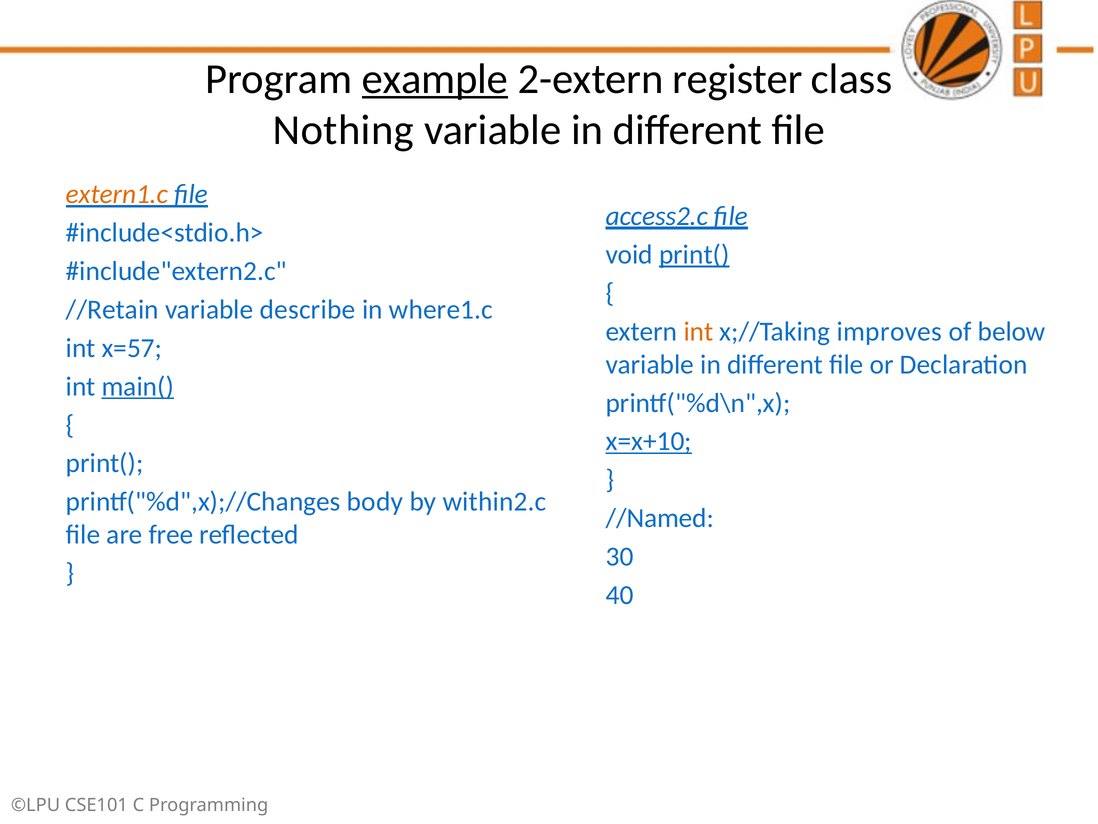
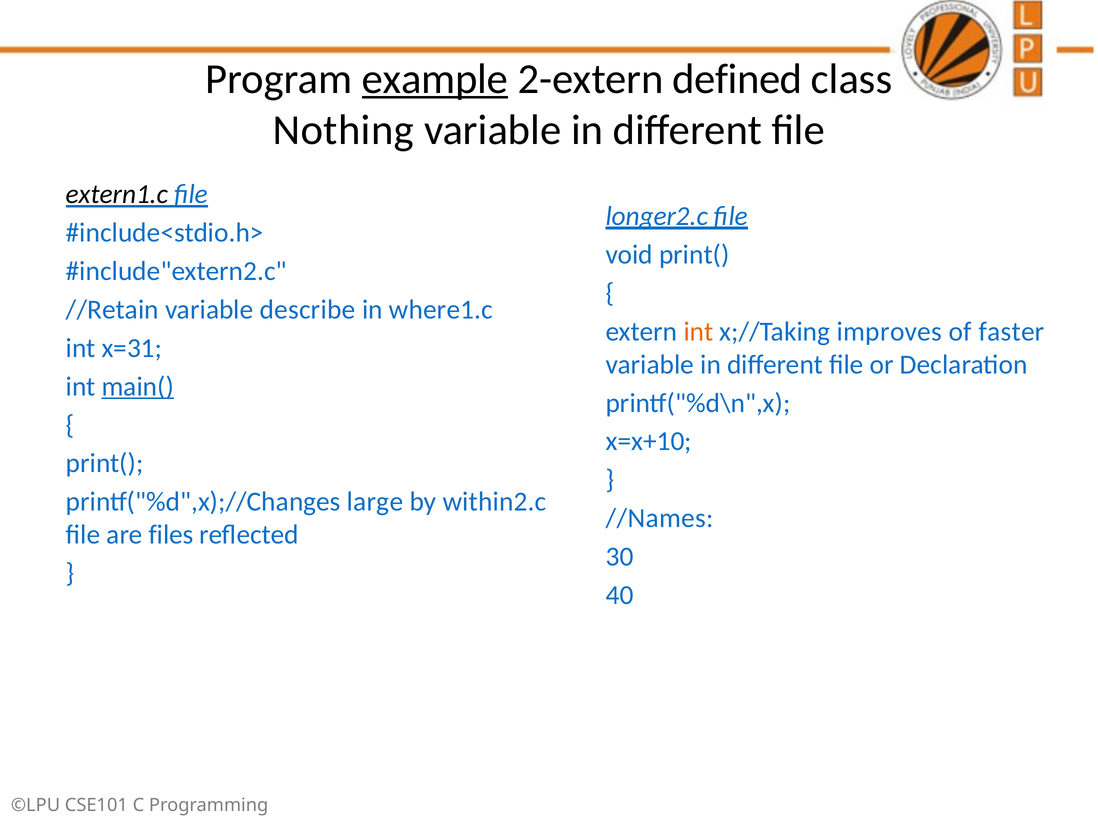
register: register -> defined (737, 79)
extern1.c colour: orange -> black (117, 194)
access2.c: access2.c -> longer2.c (657, 216)
print( underline: present -> none (694, 254)
below: below -> faster (1012, 331)
x=57: x=57 -> x=31 (132, 348)
x=x+10 underline: present -> none (649, 441)
body: body -> large (375, 502)
//Named: //Named -> //Names (660, 518)
free: free -> files (171, 534)
